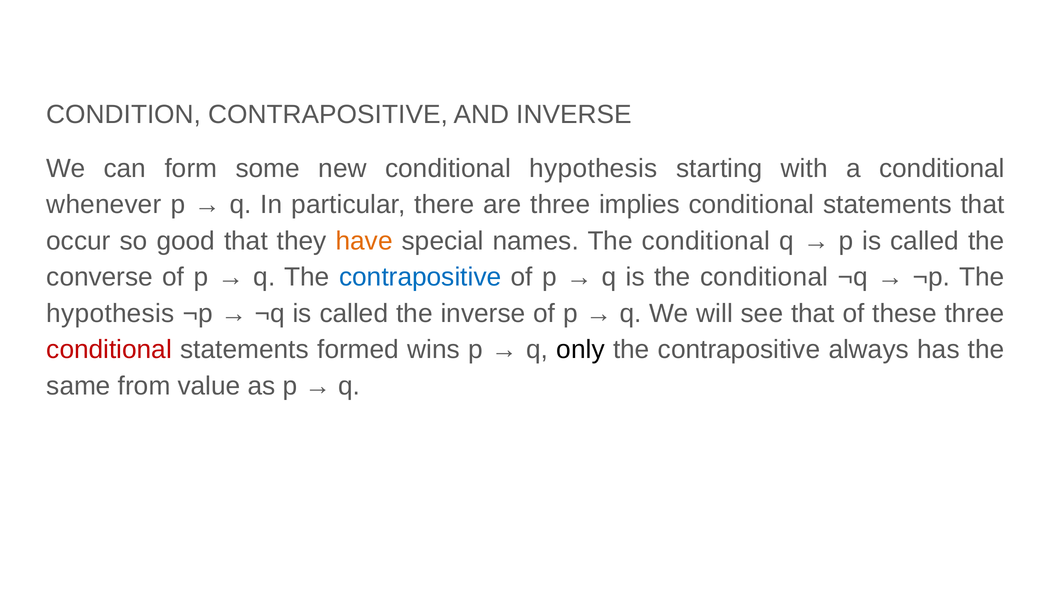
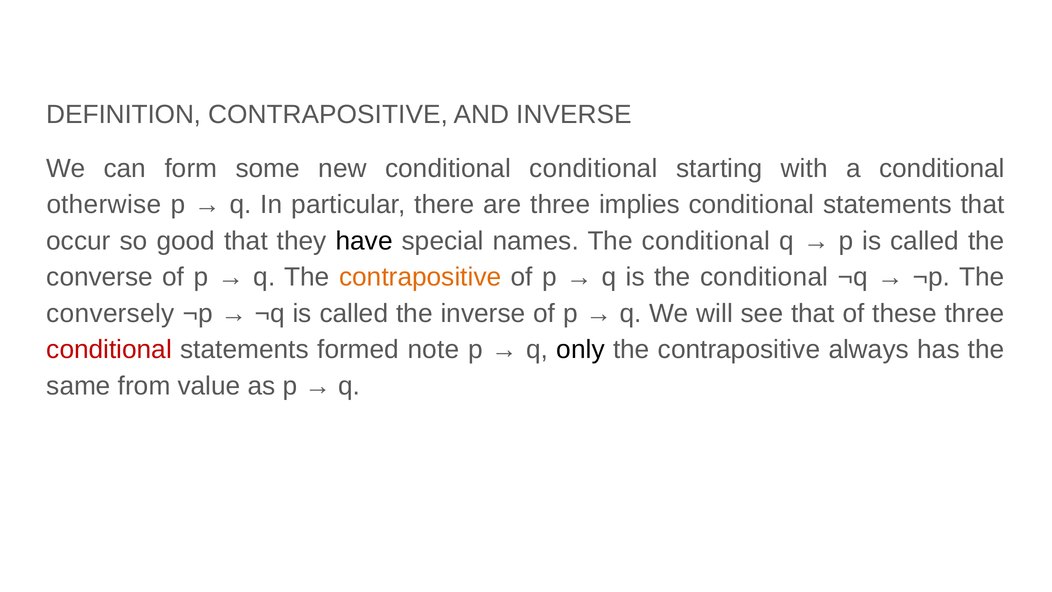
CONDITION: CONDITION -> DEFINITION (124, 114)
conditional hypothesis: hypothesis -> conditional (594, 168)
whenever: whenever -> otherwise (104, 205)
have colour: orange -> black (364, 241)
contrapositive colour: blue -> orange (420, 277)
hypothesis: hypothesis -> conversely (111, 313)
wins: wins -> note (434, 350)
